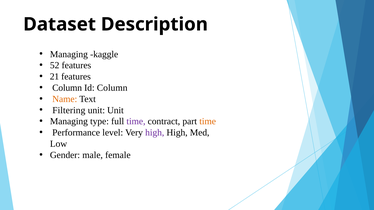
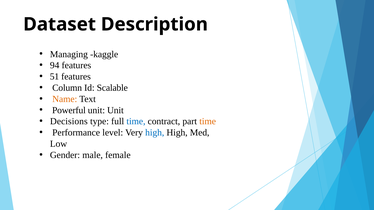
52: 52 -> 94 (55, 65)
21: 21 -> 51 (54, 77)
Id Column: Column -> Scalable (112, 88)
Filtering: Filtering -> Powerful (69, 110)
Managing: Managing -> Decisions (69, 122)
time colour: purple -> blue (136, 122)
high colour: purple -> blue (155, 133)
